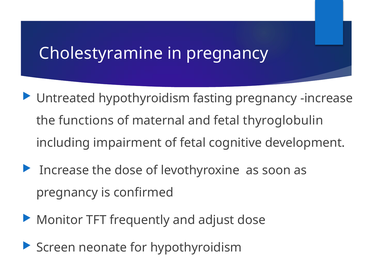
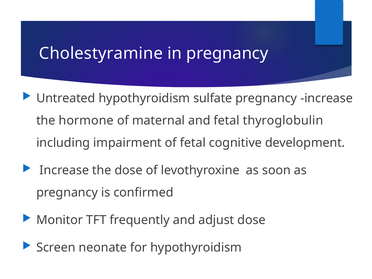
fasting: fasting -> sulfate (213, 98)
functions: functions -> hormone (86, 121)
